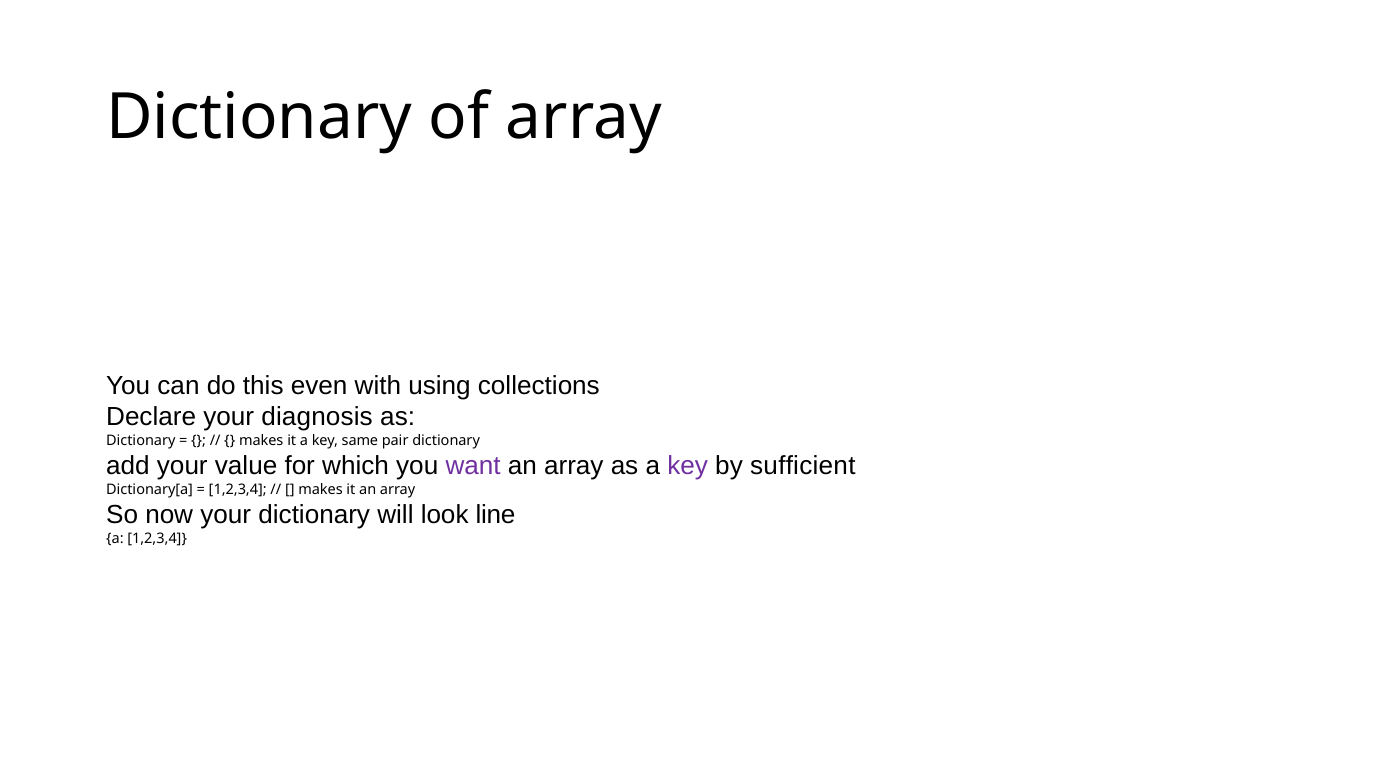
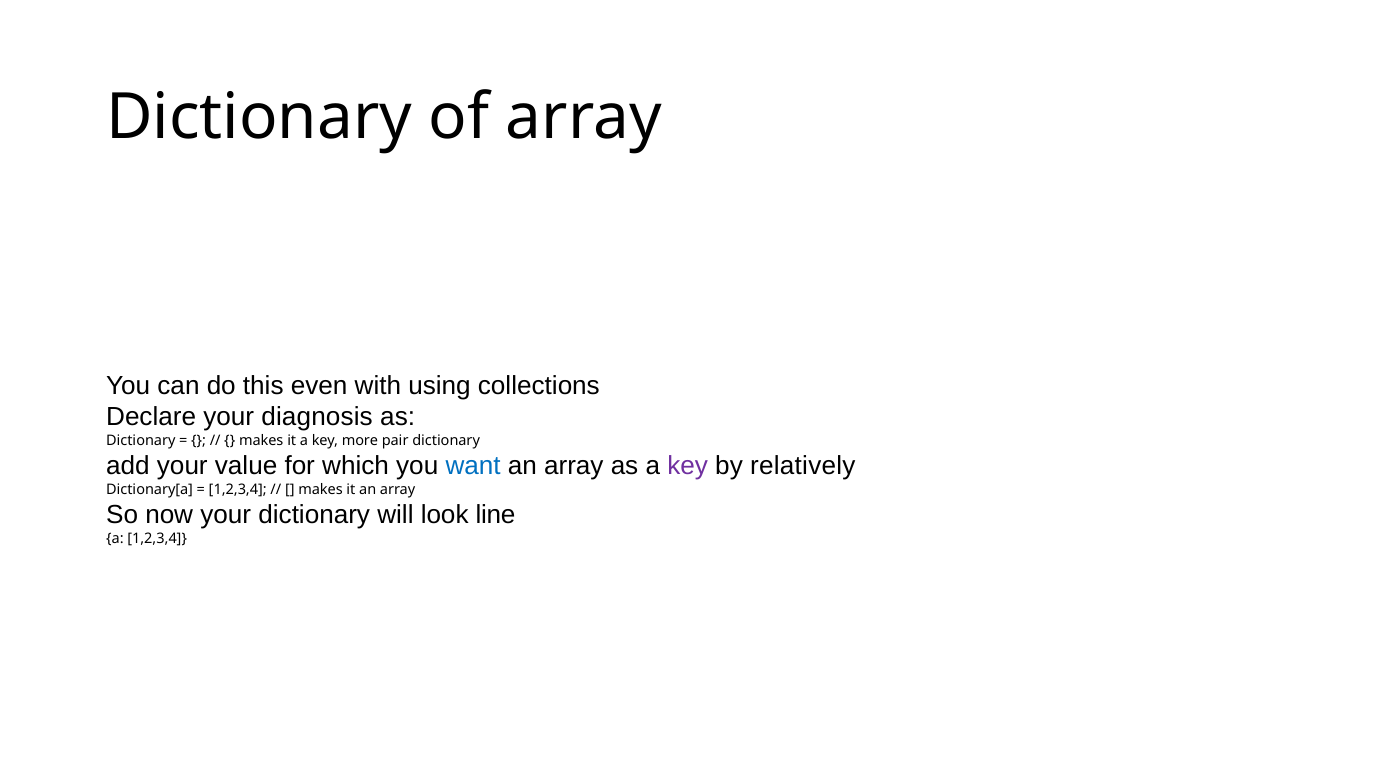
same: same -> more (360, 441)
want colour: purple -> blue (473, 466)
sufficient: sufficient -> relatively (803, 466)
